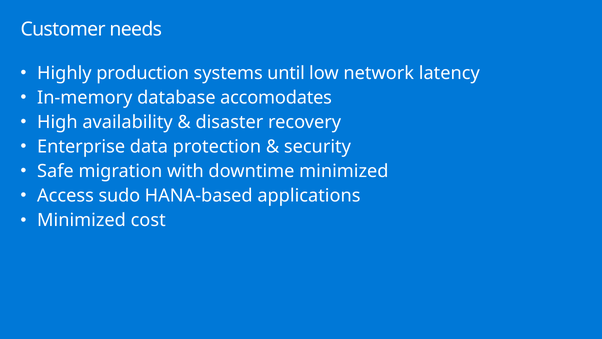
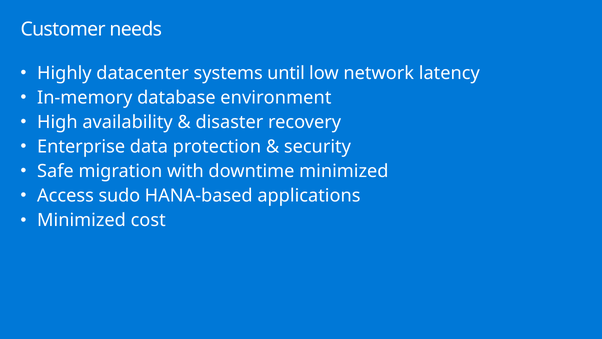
production: production -> datacenter (143, 73)
accomodates: accomodates -> environment (276, 97)
